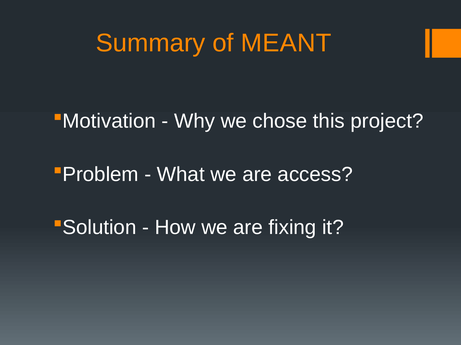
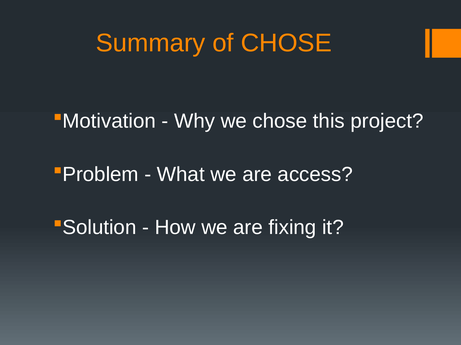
of MEANT: MEANT -> CHOSE (286, 43)
